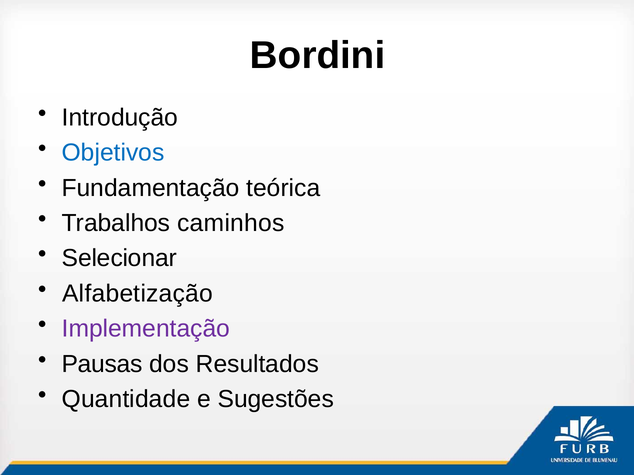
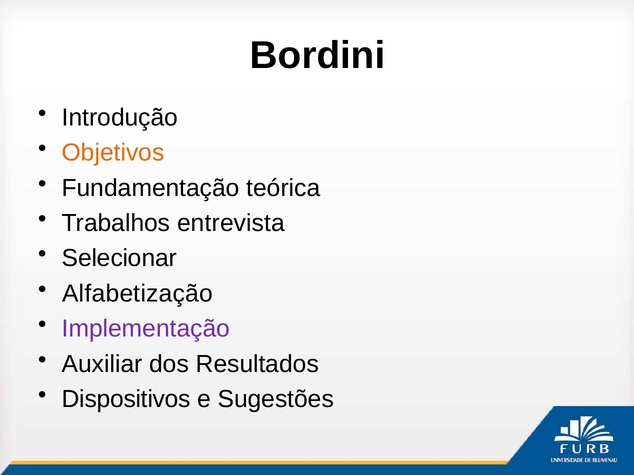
Objetivos colour: blue -> orange (113, 153)
caminhos: caminhos -> entrevista (231, 223)
Pausas: Pausas -> Auxiliar (102, 364)
Quantidade: Quantidade -> Dispositivos (126, 400)
